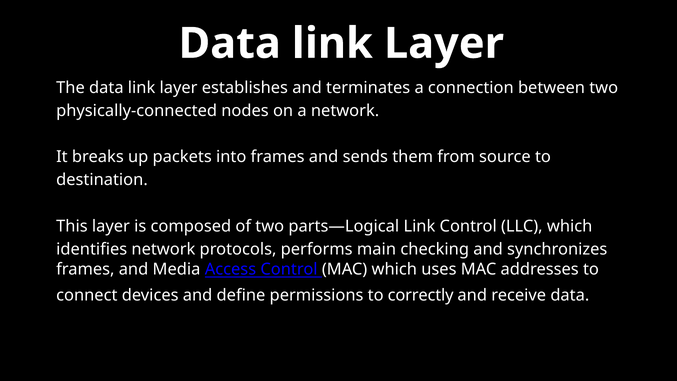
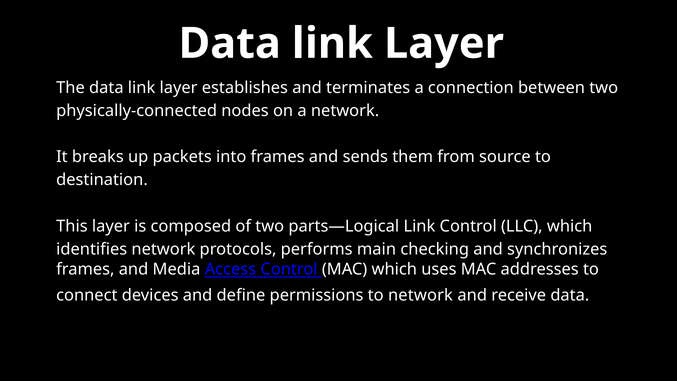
to correctly: correctly -> network (420, 295)
